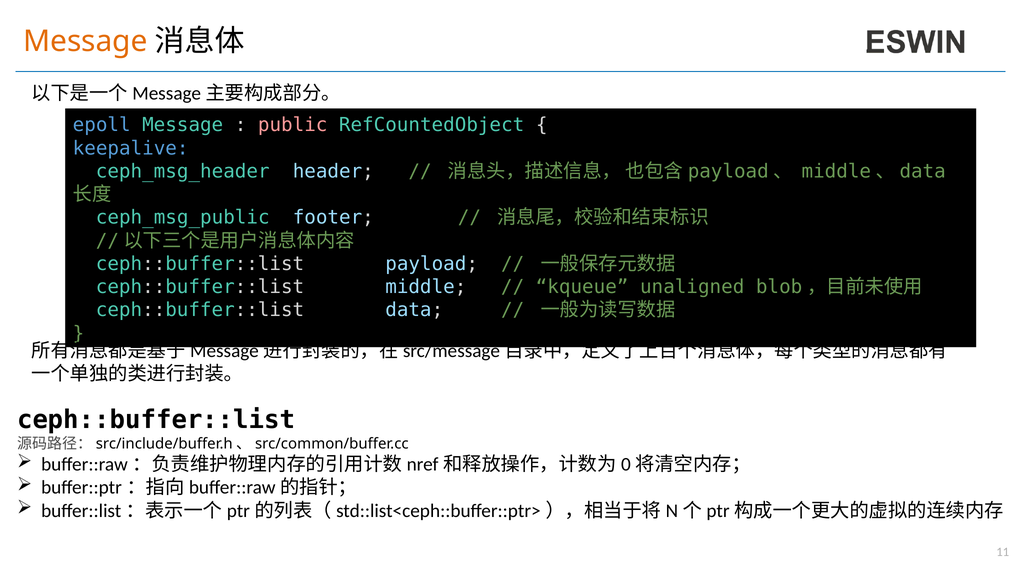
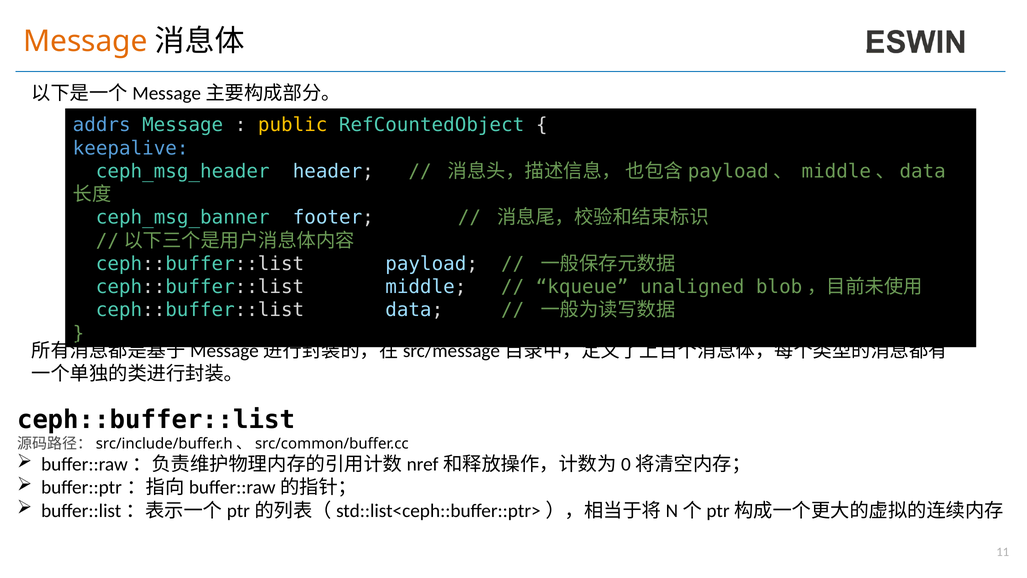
epoll: epoll -> addrs (102, 125)
public colour: pink -> yellow (293, 125)
ceph_msg_public: ceph_msg_public -> ceph_msg_banner (183, 217)
